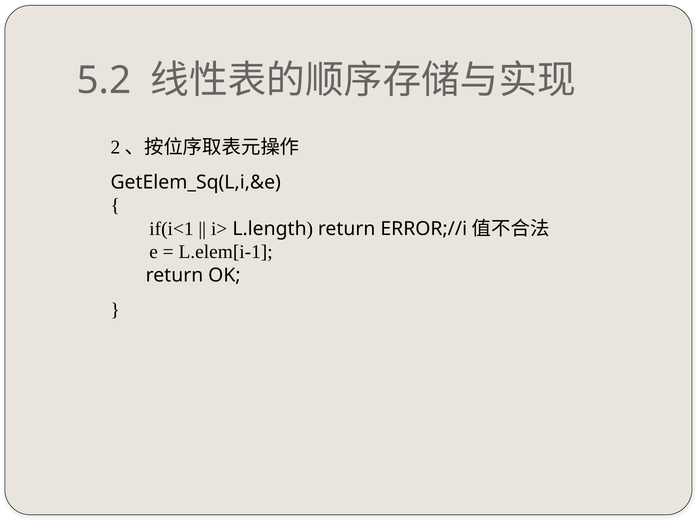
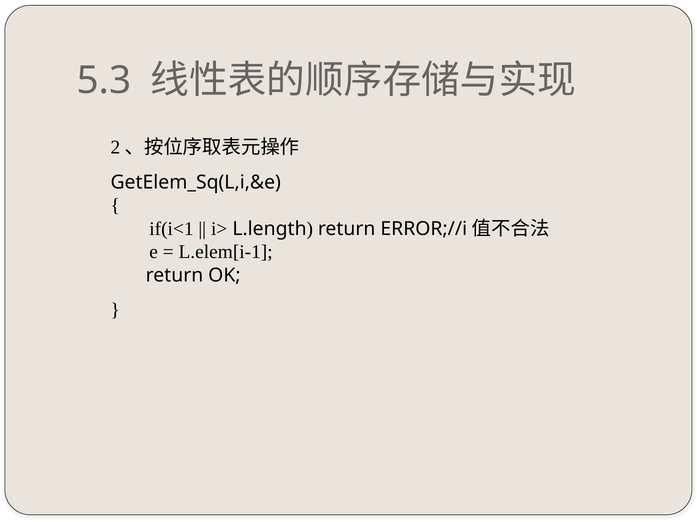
5.2: 5.2 -> 5.3 (104, 81)
